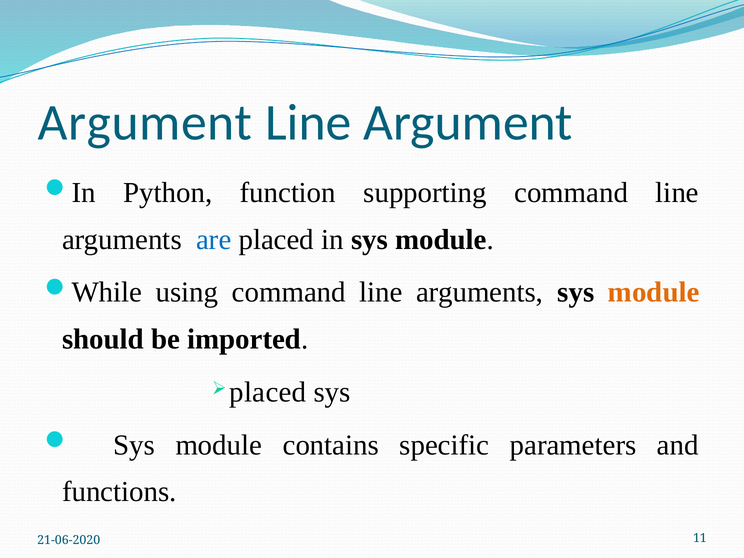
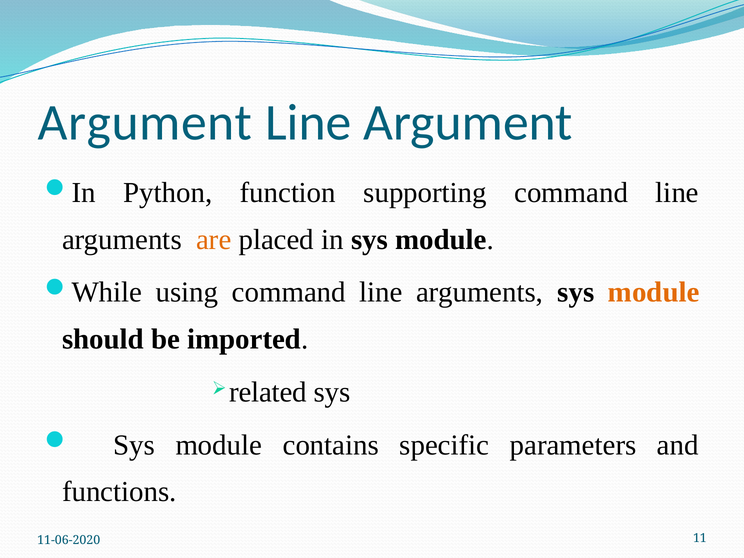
are colour: blue -> orange (214, 240)
placed: placed -> related (268, 392)
21-06-2020: 21-06-2020 -> 11-06-2020 (69, 540)
